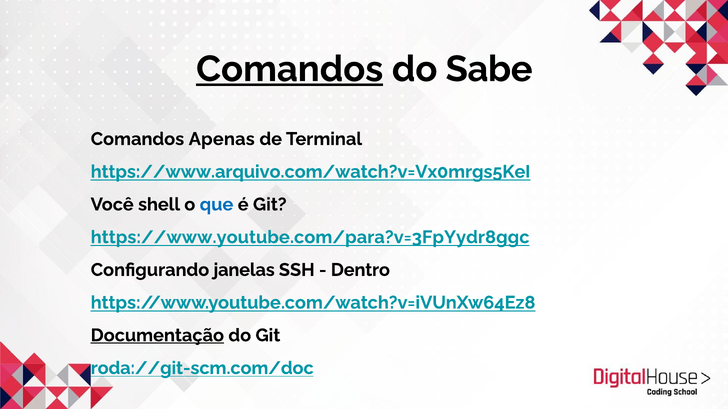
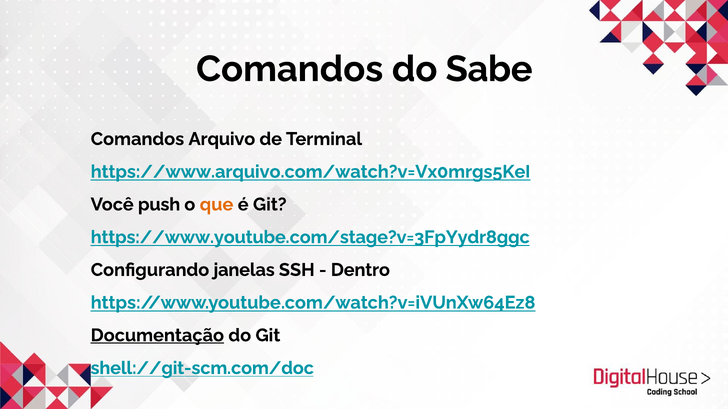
Comandos underline: present -> none (290, 69)
Apenas: Apenas -> Arquivo (222, 139)
shell: shell -> push (159, 205)
que colour: blue -> orange (217, 205)
https://www.youtube.com/para?v=3FpYydr8ggc: https://www.youtube.com/para?v=3FpYydr8ggc -> https://www.youtube.com/stage?v=3FpYydr8ggc (310, 237)
roda://git-scm.com/doc: roda://git-scm.com/doc -> shell://git-scm.com/doc (202, 369)
